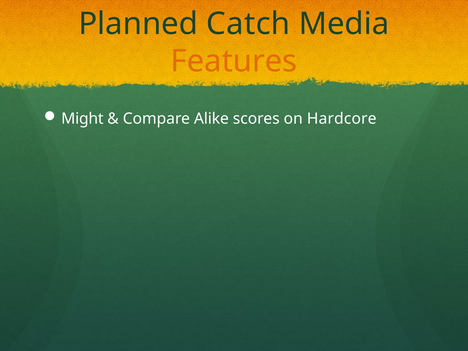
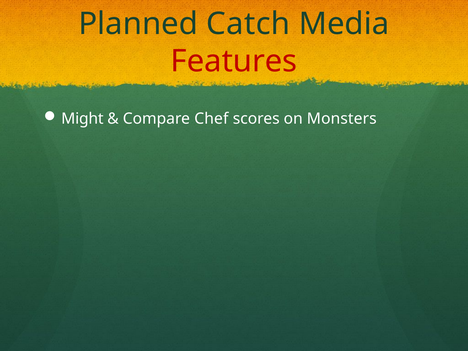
Features colour: orange -> red (234, 61)
Alike: Alike -> Chef (211, 119)
Hardcore: Hardcore -> Monsters (342, 119)
